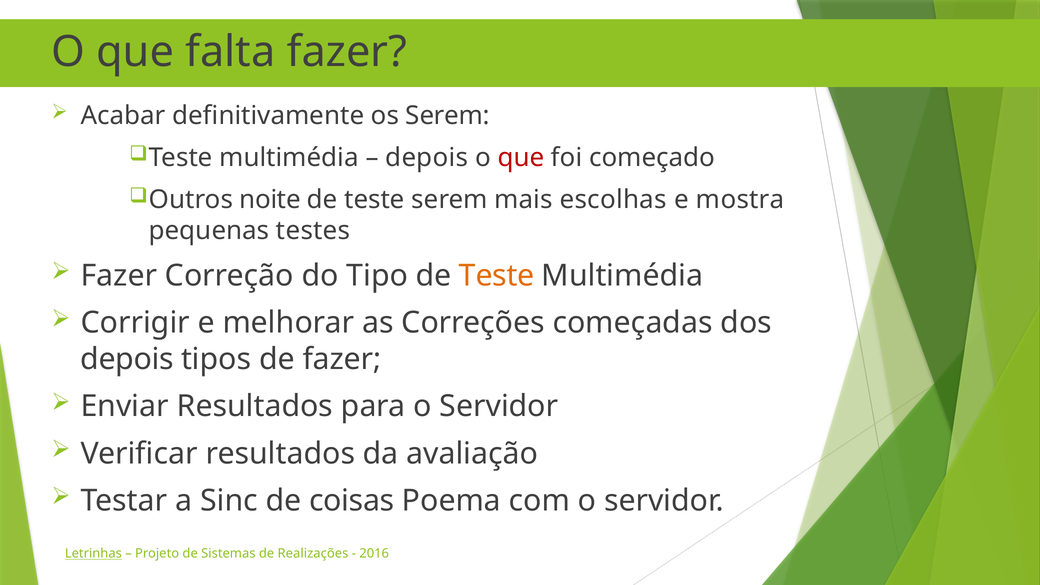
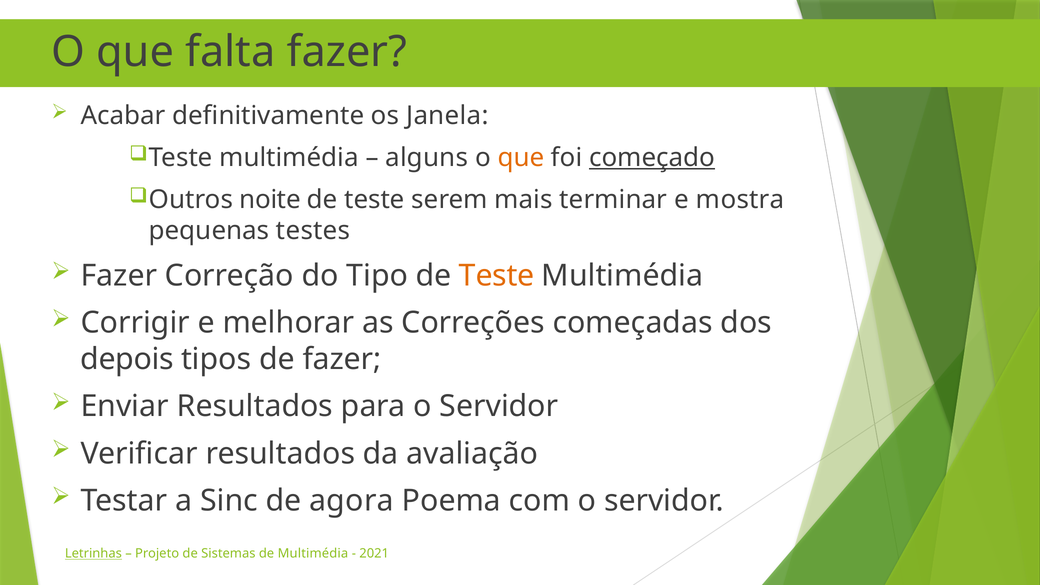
os Serem: Serem -> Janela (447, 116)
depois: depois -> alguns (427, 158)
que colour: red -> orange (521, 158)
começado underline: none -> present (652, 158)
escolhas: escolhas -> terminar (613, 200)
coisas: coisas -> agora (352, 501)
de Realizações: Realizações -> Multimédia (313, 554)
2016: 2016 -> 2021 (374, 554)
